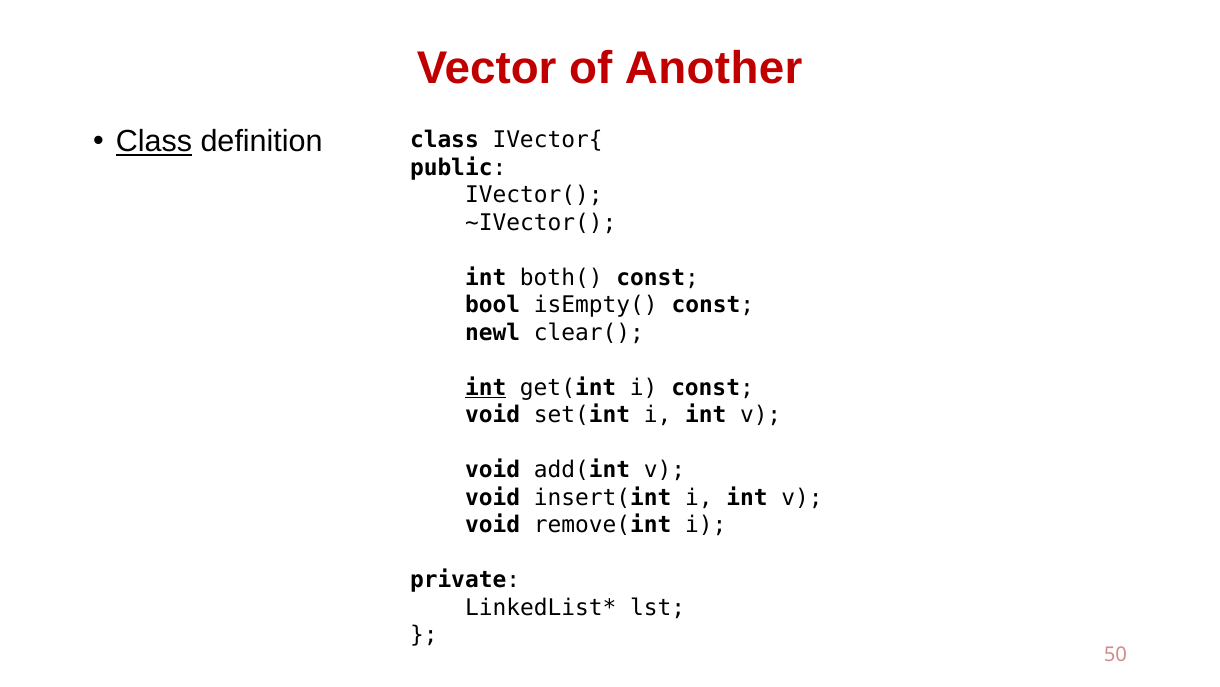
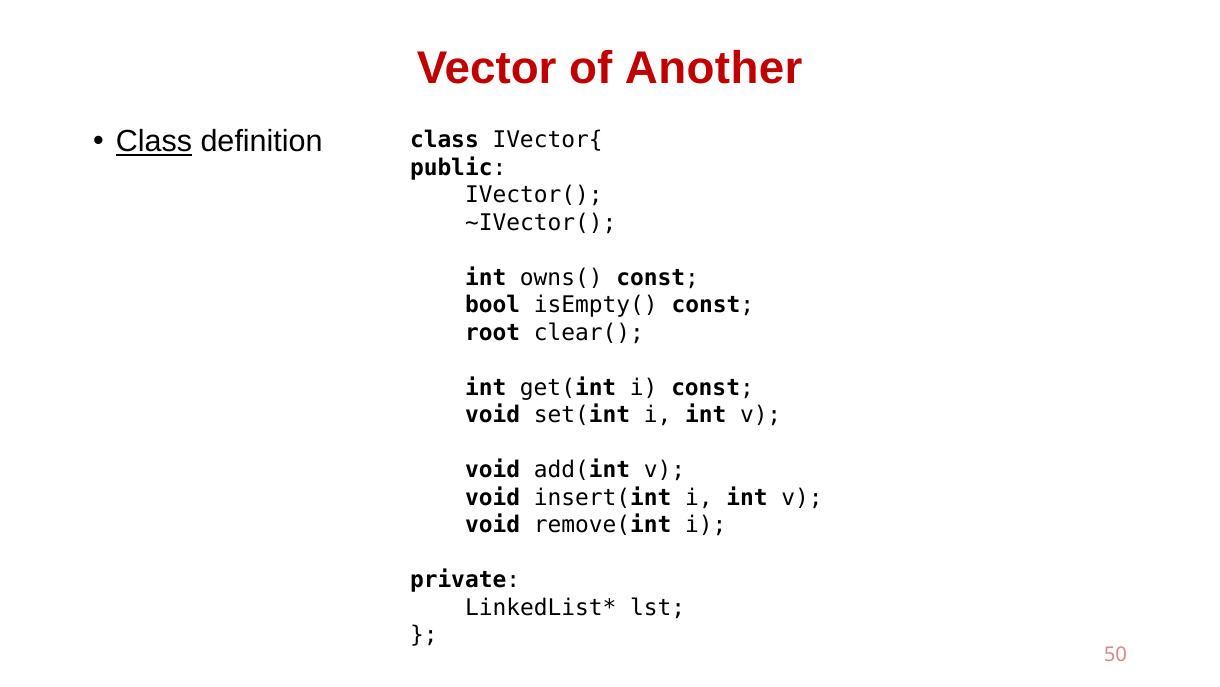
both(: both( -> owns( (561, 277)
newl: newl -> root (493, 332)
int underline: present -> none (486, 387)
